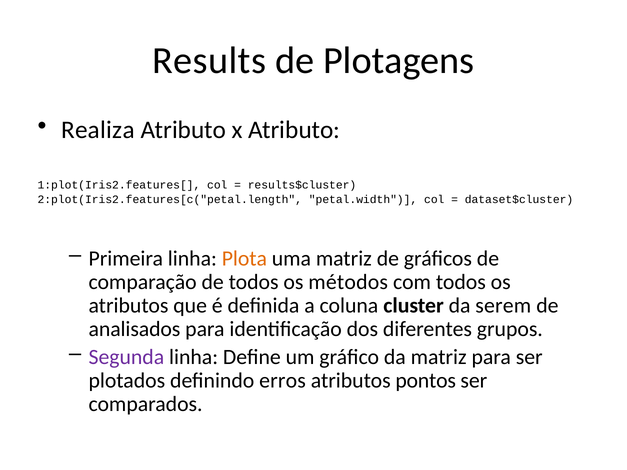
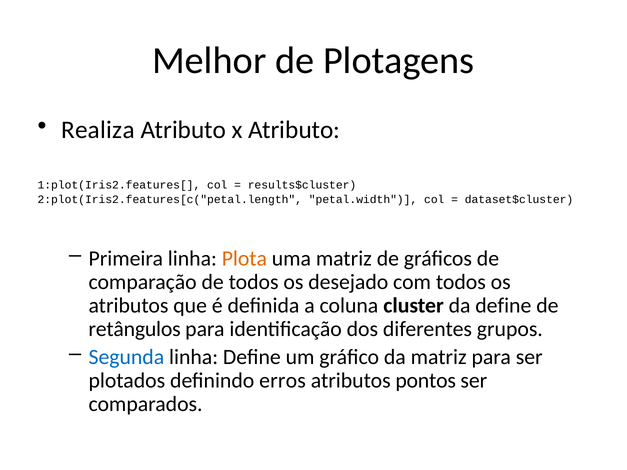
Results: Results -> Melhor (209, 61)
métodos: métodos -> desejado (348, 282)
da serem: serem -> define (503, 306)
analisados: analisados -> retângulos (135, 329)
Segunda colour: purple -> blue (126, 357)
